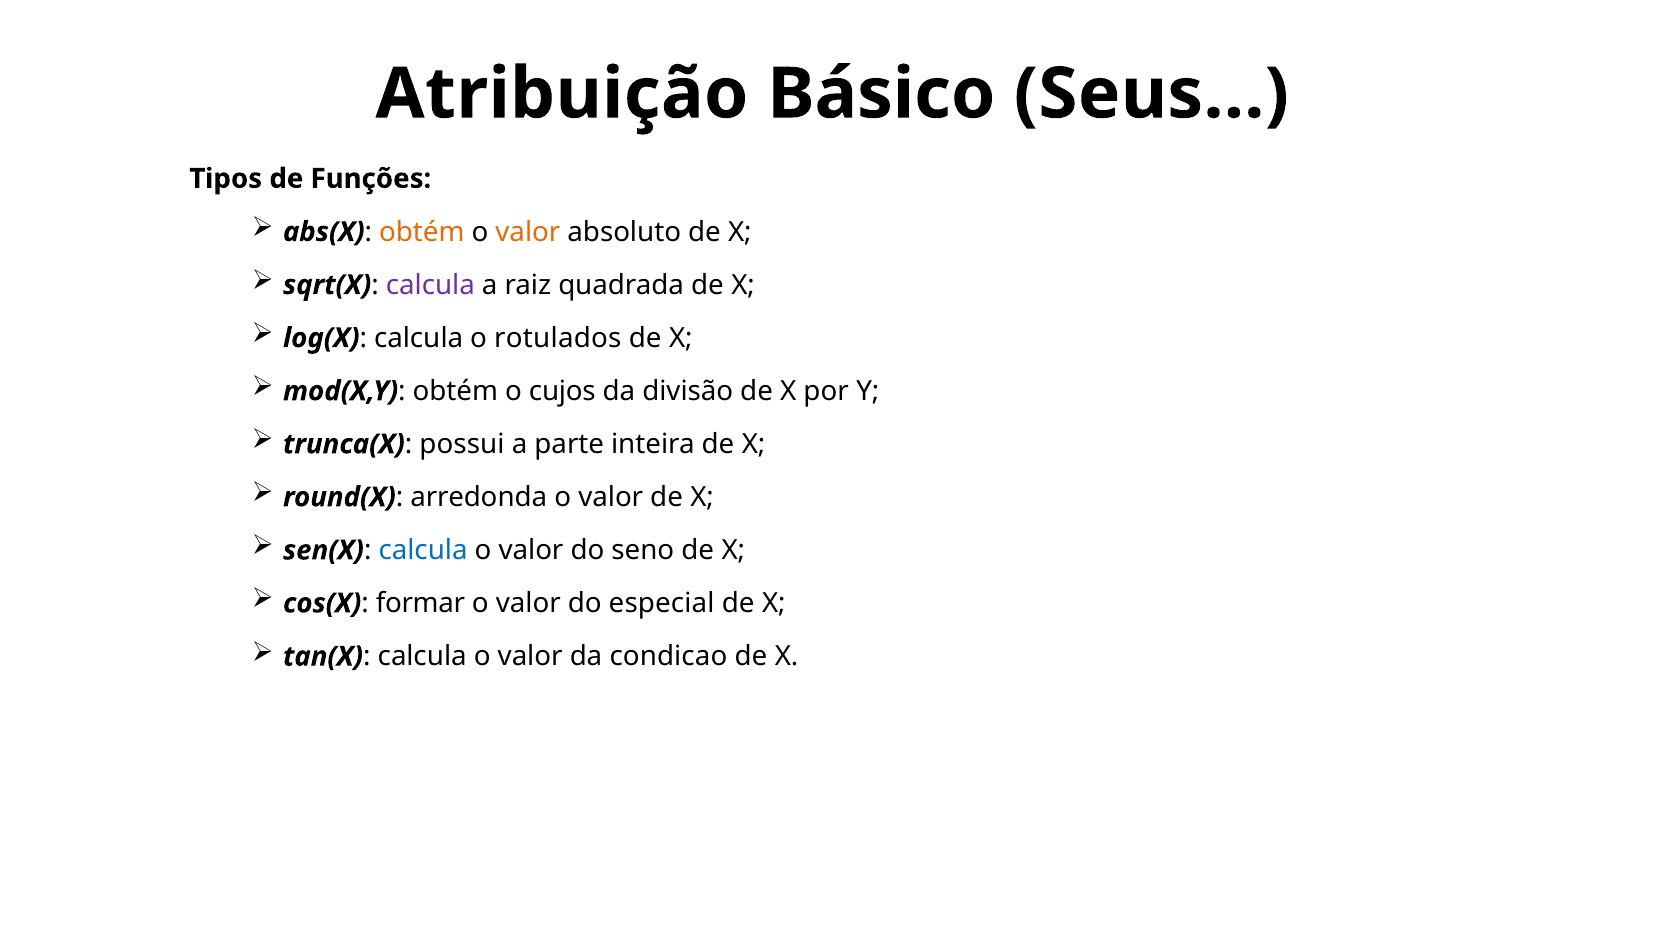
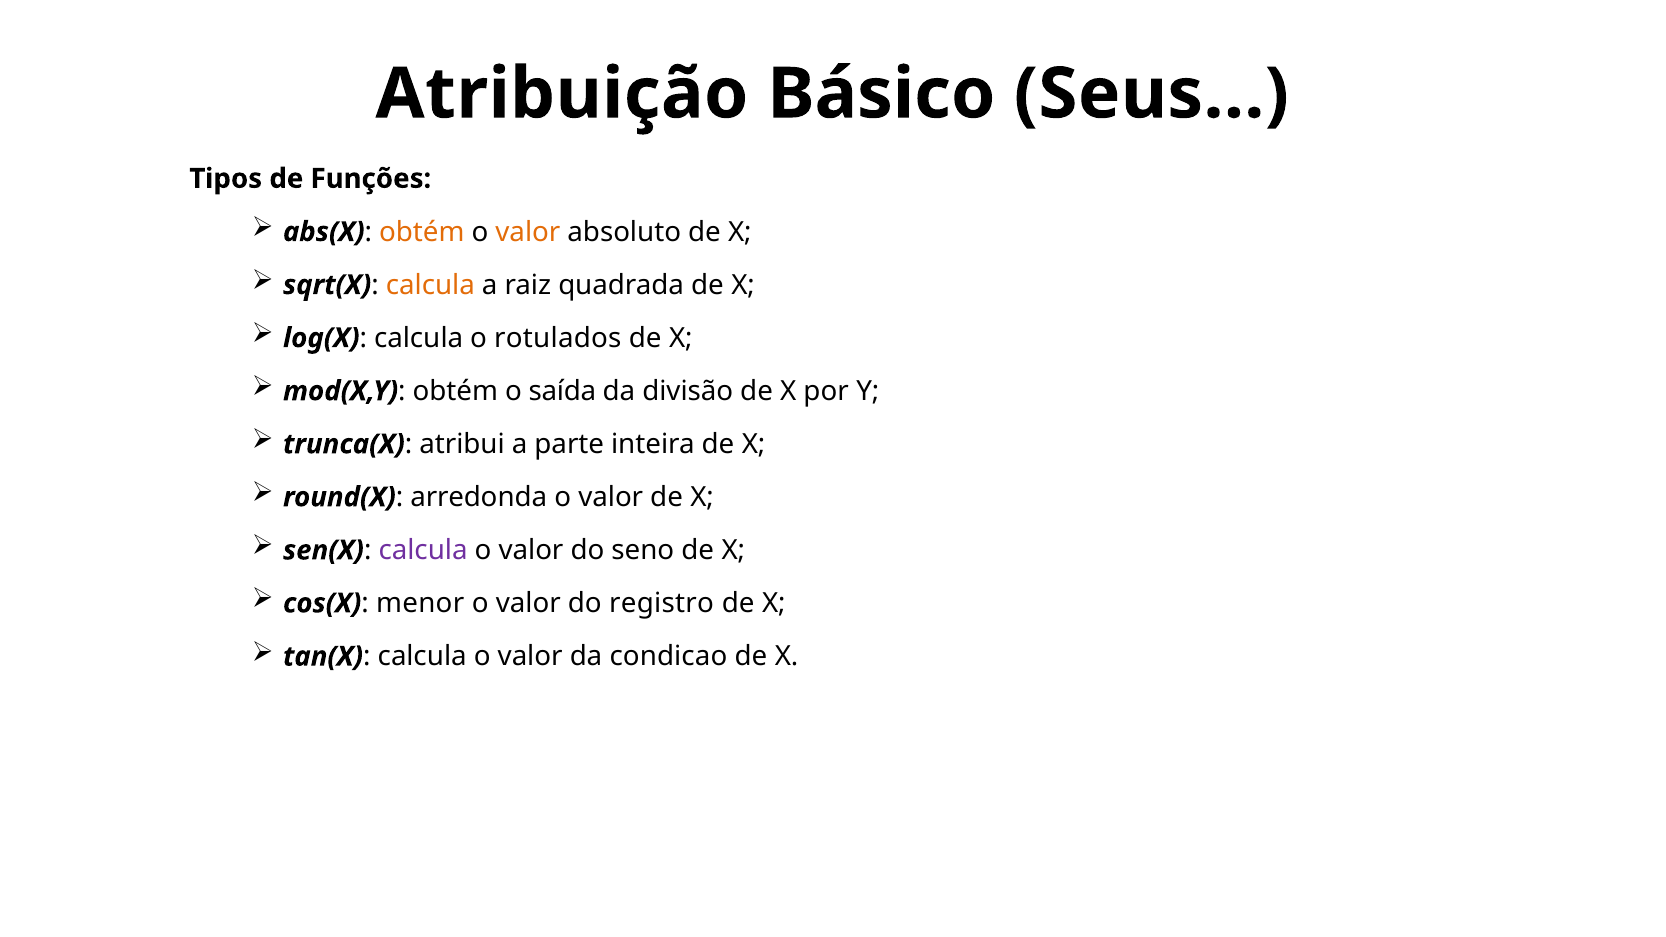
calcula colour: purple -> orange (430, 285)
cujos: cujos -> saída (562, 391)
possui: possui -> atribui (462, 444)
calcula colour: blue -> purple (423, 550)
formar: formar -> menor (420, 603)
especial: especial -> registro (662, 603)
